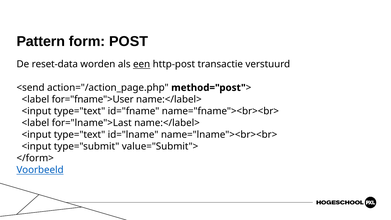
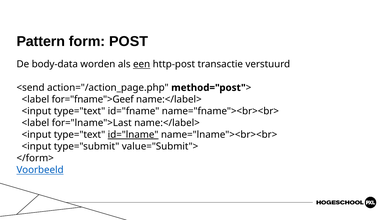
reset-data: reset-data -> body-data (55, 64)
for="fname">User: for="fname">User -> for="fname">Geef (93, 99)
id="lname underline: none -> present (133, 135)
